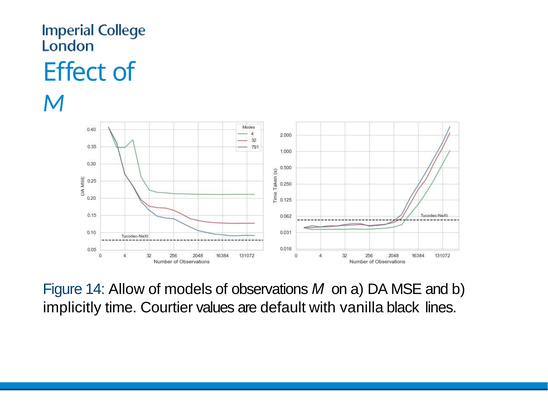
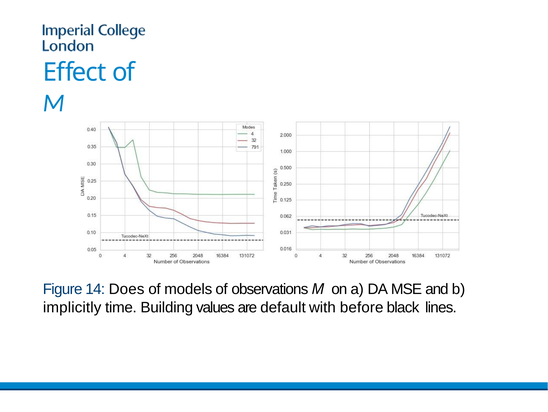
Allow: Allow -> Does (127, 289)
Courtier: Courtier -> Building (167, 307)
vanilla: vanilla -> before (362, 307)
